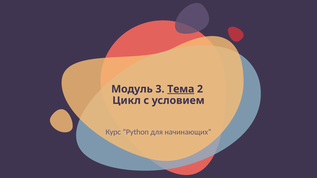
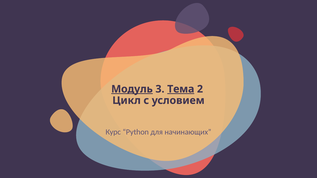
Модуль underline: none -> present (132, 89)
